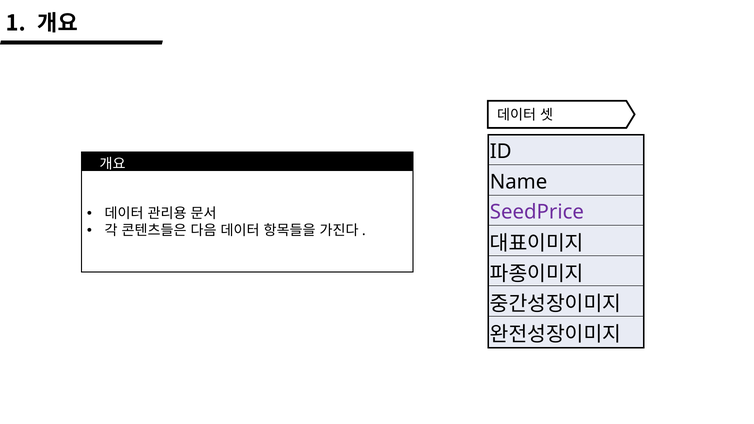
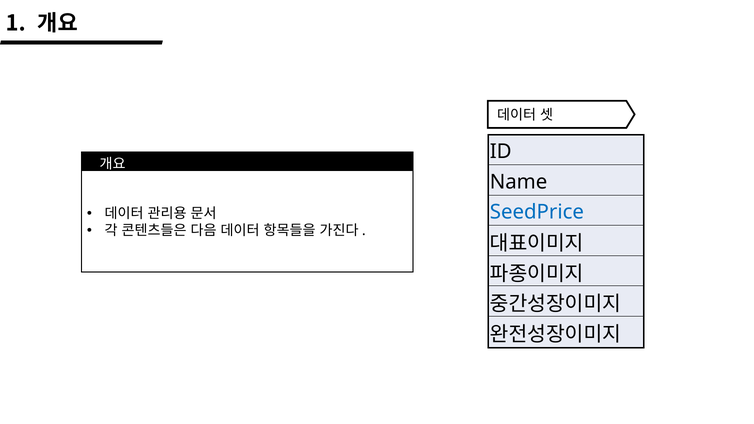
SeedPrice colour: purple -> blue (537, 212)
